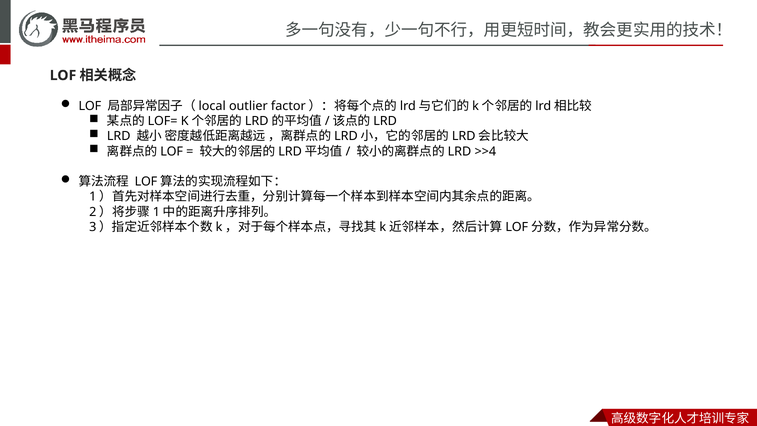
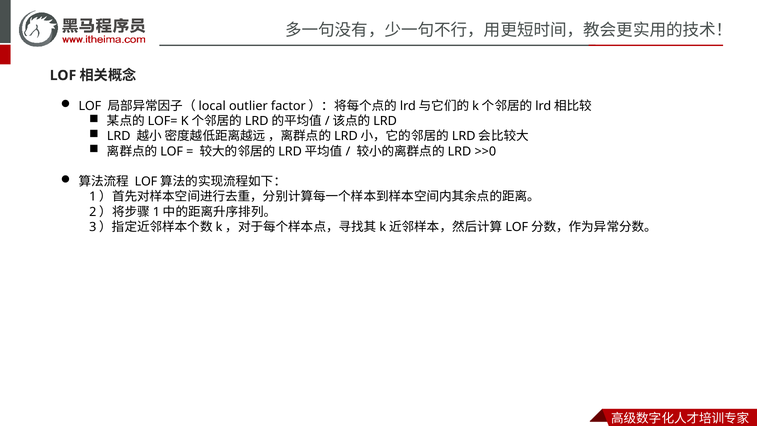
>>4: >>4 -> >>0 (485, 151)
